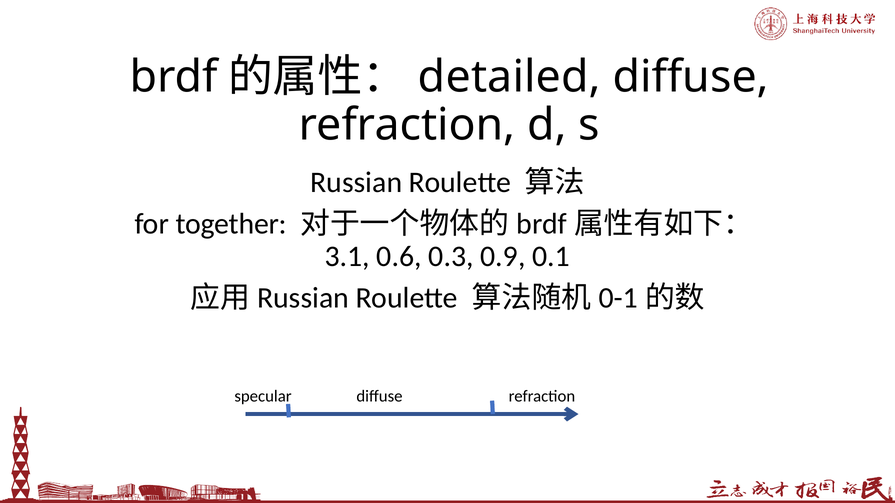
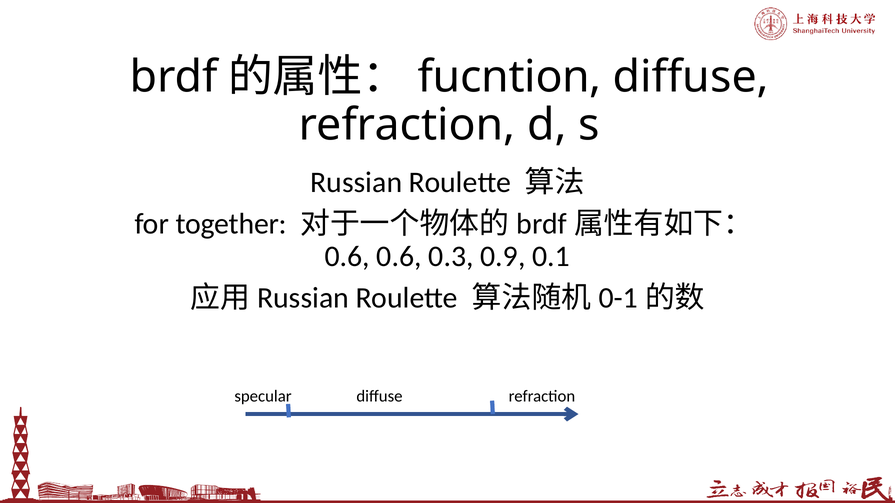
detailed: detailed -> fucntion (510, 77)
3.1: 3.1 -> 0.6 (347, 257)
